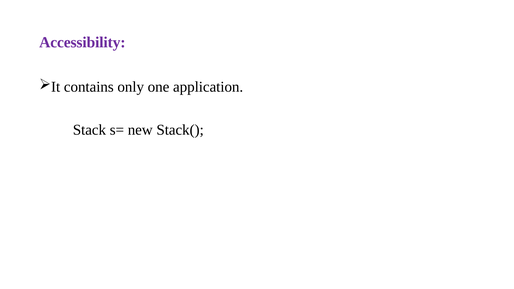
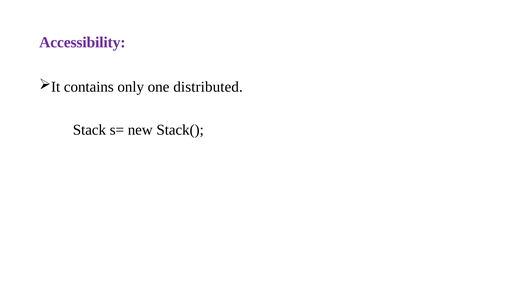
application: application -> distributed (208, 87)
